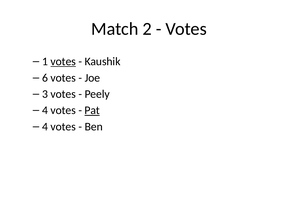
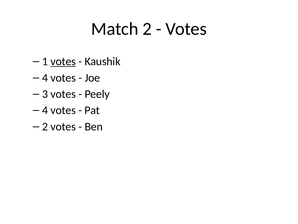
6: 6 -> 4 (45, 78)
Pat underline: present -> none (92, 110)
4: 4 -> 2 (45, 126)
